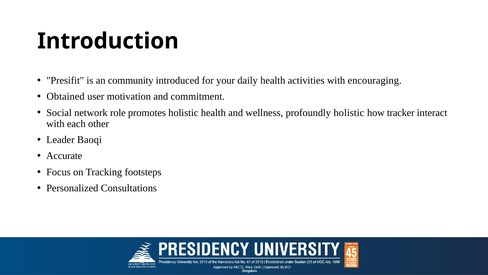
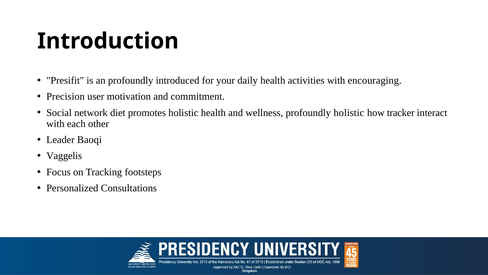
an community: community -> profoundly (131, 80)
Obtained: Obtained -> Precision (66, 96)
role: role -> diet (118, 113)
Accurate: Accurate -> Vaggelis (64, 156)
